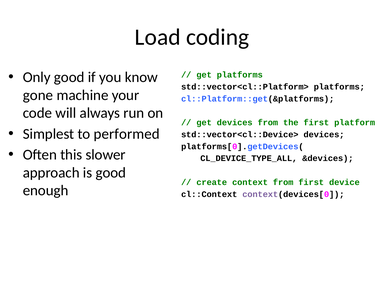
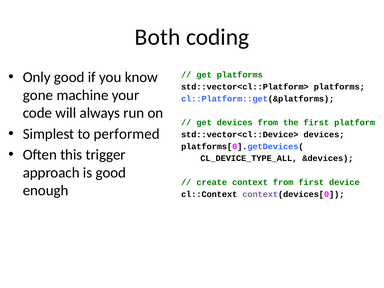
Load: Load -> Both (158, 37)
slower: slower -> trigger (106, 155)
